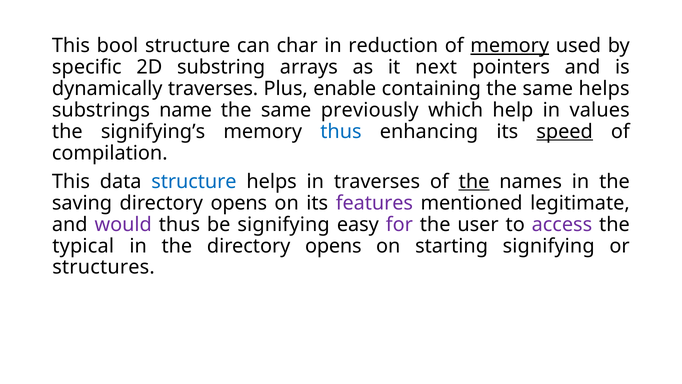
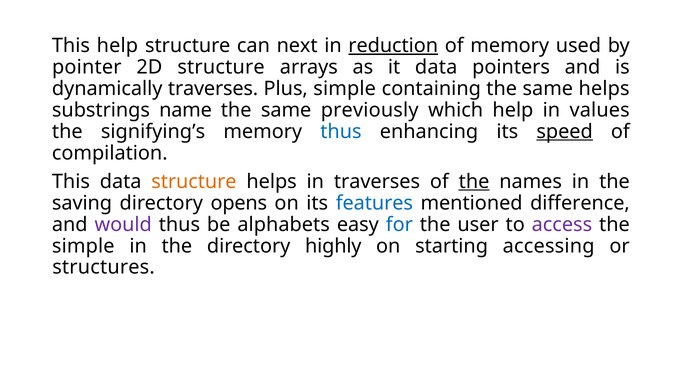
This bool: bool -> help (117, 46)
char: char -> next (297, 46)
reduction underline: none -> present (393, 46)
memory underline: present -> none (510, 46)
specific: specific -> pointer (87, 67)
2D substring: substring -> structure (221, 67)
it next: next -> data (436, 67)
Plus enable: enable -> simple (345, 88)
structure colour: blue -> orange (194, 181)
features colour: purple -> blue (374, 203)
legitimate: legitimate -> difference (580, 203)
be signifying: signifying -> alphabets (284, 224)
for colour: purple -> blue (399, 224)
typical: typical -> simple (83, 246)
the directory opens: opens -> highly (333, 246)
starting signifying: signifying -> accessing (549, 246)
